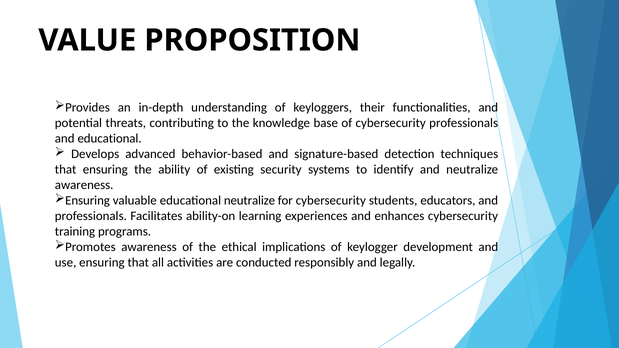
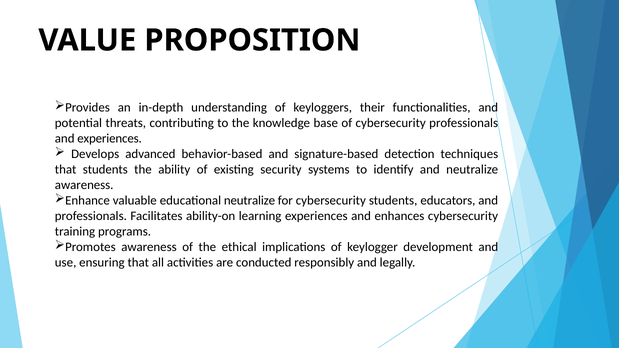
and educational: educational -> experiences (110, 139)
that ensuring: ensuring -> students (105, 170)
Ensuring: Ensuring -> Enhance (88, 201)
